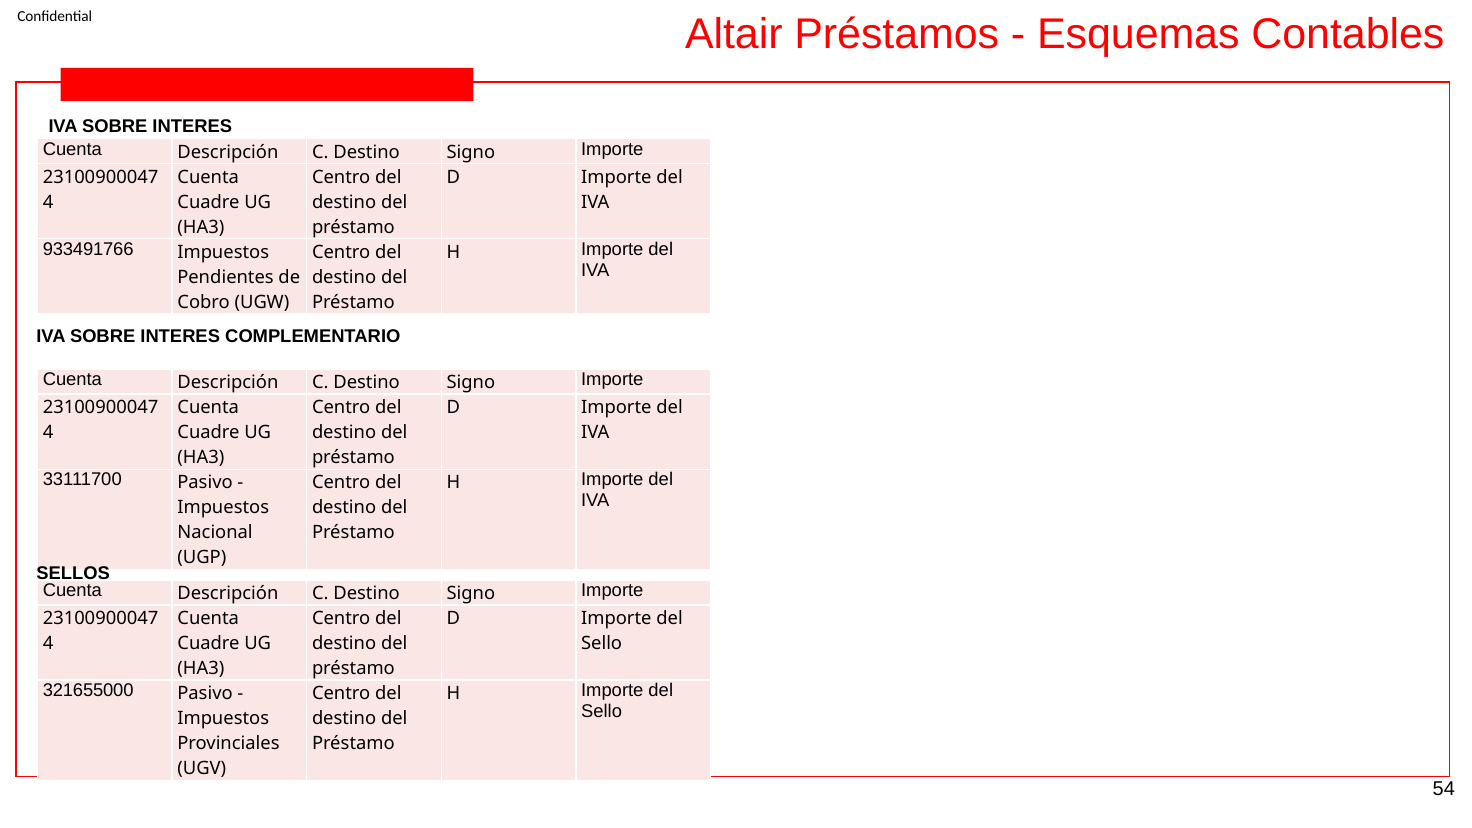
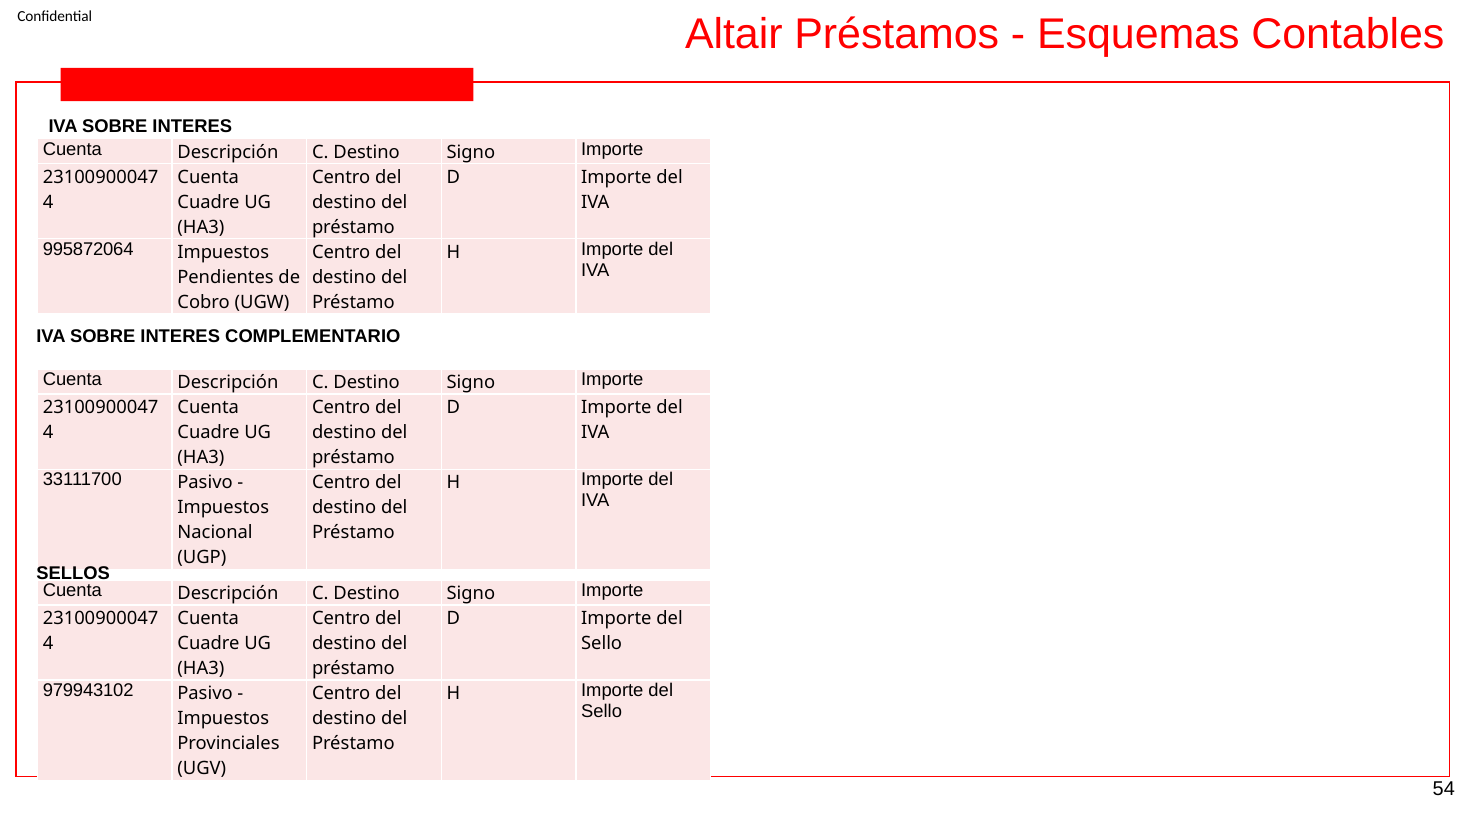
933491766: 933491766 -> 995872064 (88, 249)
321655000: 321655000 -> 979943102 (88, 691)
